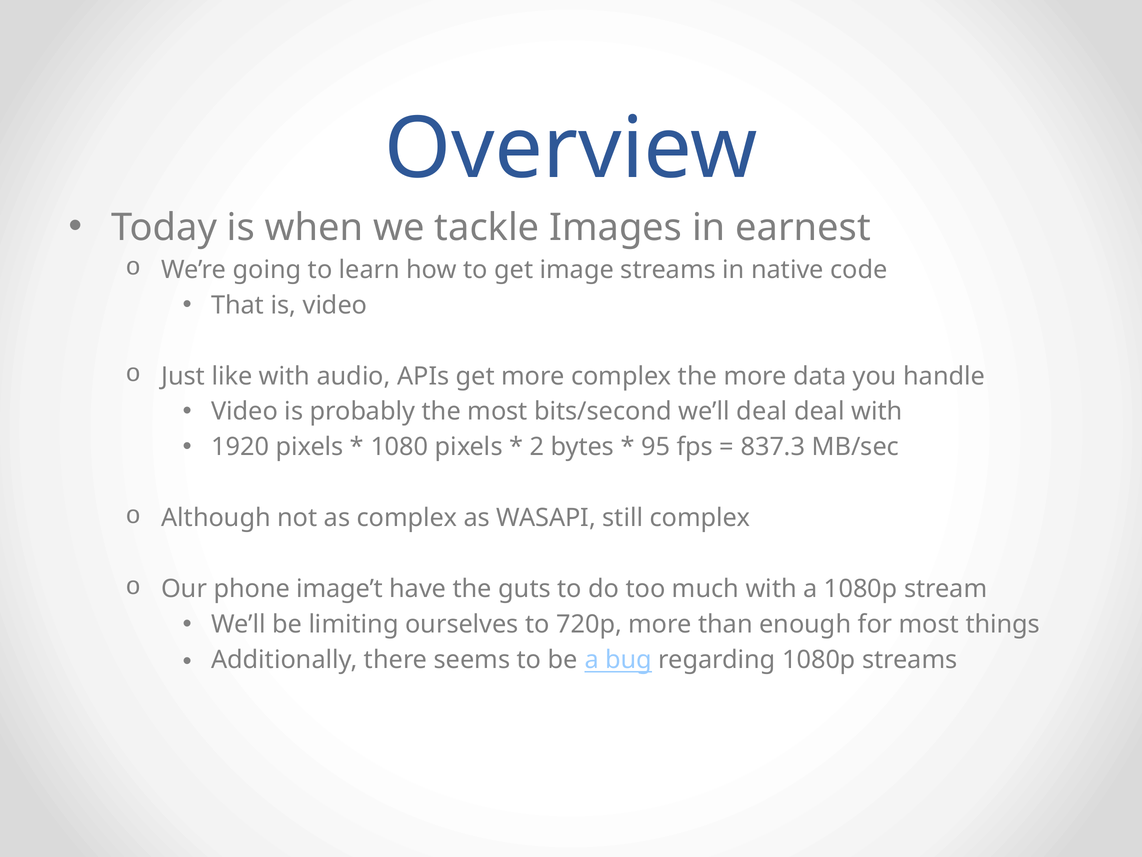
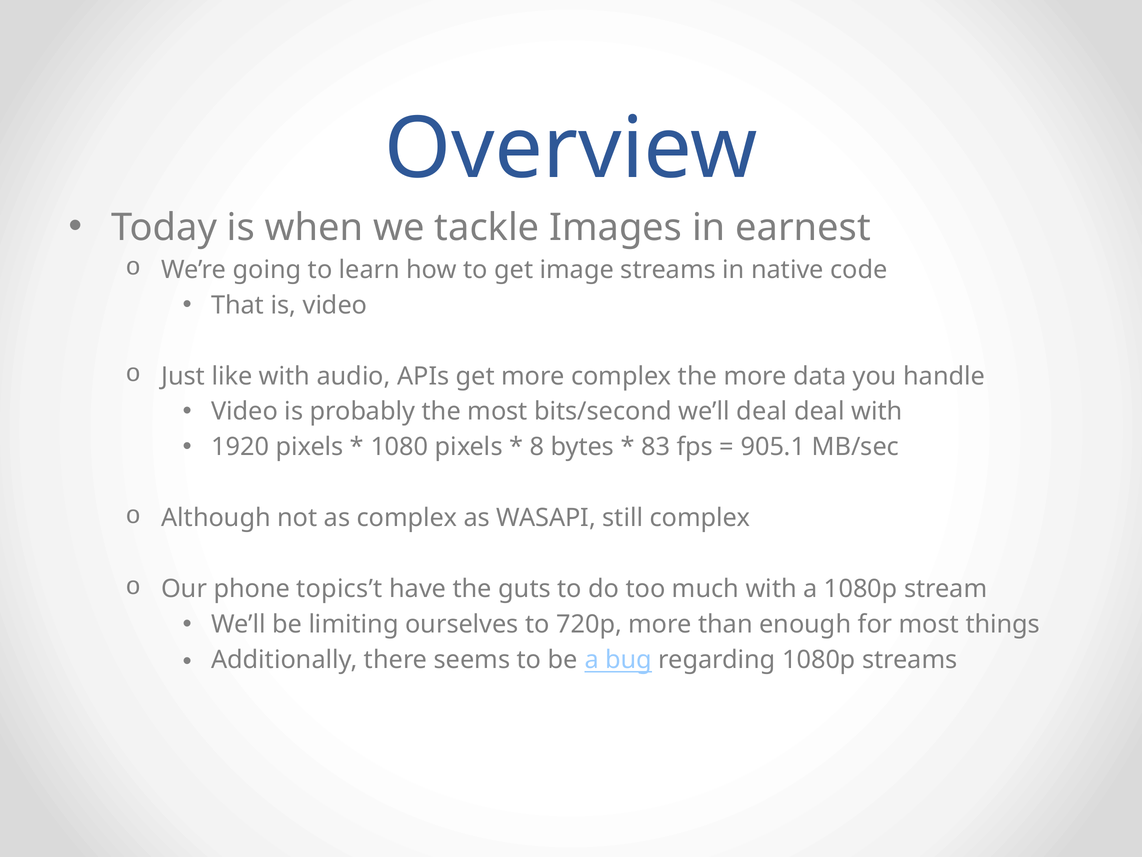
2: 2 -> 8 (537, 447)
95: 95 -> 83 (656, 447)
837.3: 837.3 -> 905.1 (773, 447)
image’t: image’t -> topics’t (339, 589)
